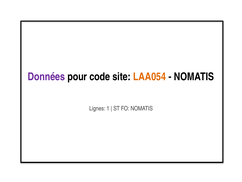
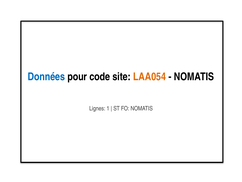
Données colour: purple -> blue (46, 77)
